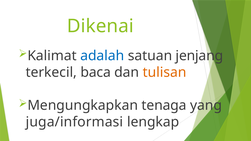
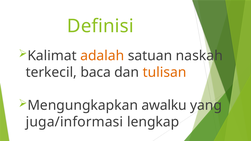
Dikenai: Dikenai -> Definisi (100, 26)
adalah colour: blue -> orange (102, 56)
jenjang: jenjang -> naskah (199, 56)
tenaga: tenaga -> awalku (164, 106)
